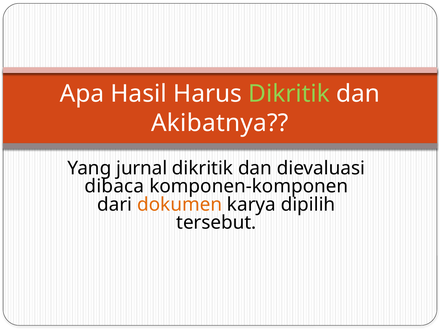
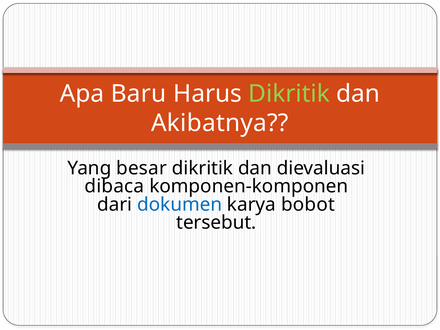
Hasil: Hasil -> Baru (139, 94)
jurnal: jurnal -> besar (142, 168)
dokumen colour: orange -> blue (180, 204)
dipilih: dipilih -> bobot (308, 204)
